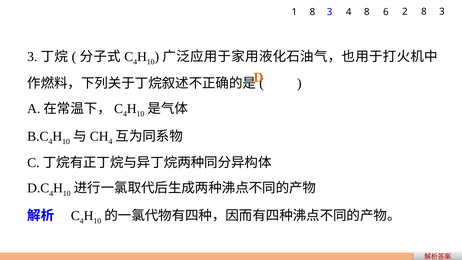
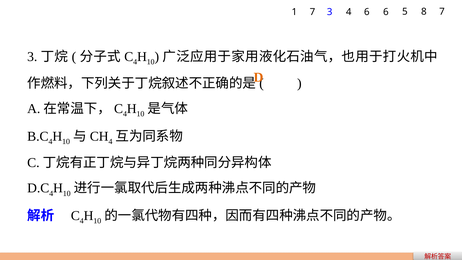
1 8: 8 -> 7 (312, 12)
4 8: 8 -> 6 (367, 12)
2: 2 -> 5 (405, 12)
3: 3 -> 7 (442, 12)
